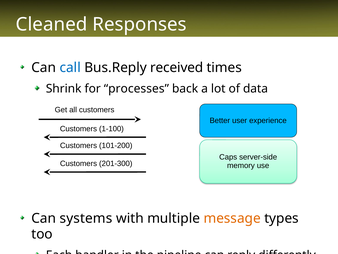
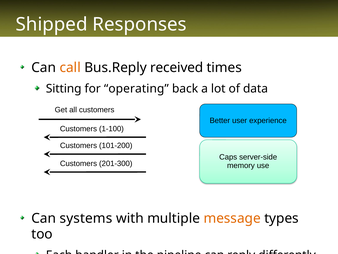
Cleaned: Cleaned -> Shipped (52, 24)
call colour: blue -> orange (70, 67)
Shrink: Shrink -> Sitting (64, 88)
processes: processes -> operating (136, 88)
